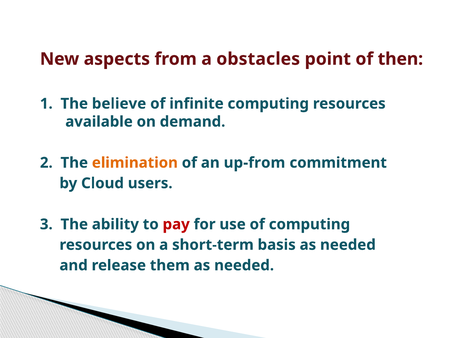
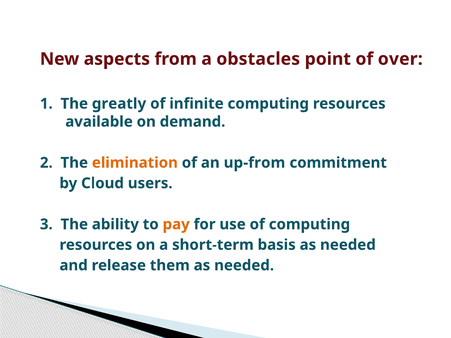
then: then -> over (400, 59)
believe: believe -> greatly (119, 104)
pay colour: red -> orange (176, 224)
